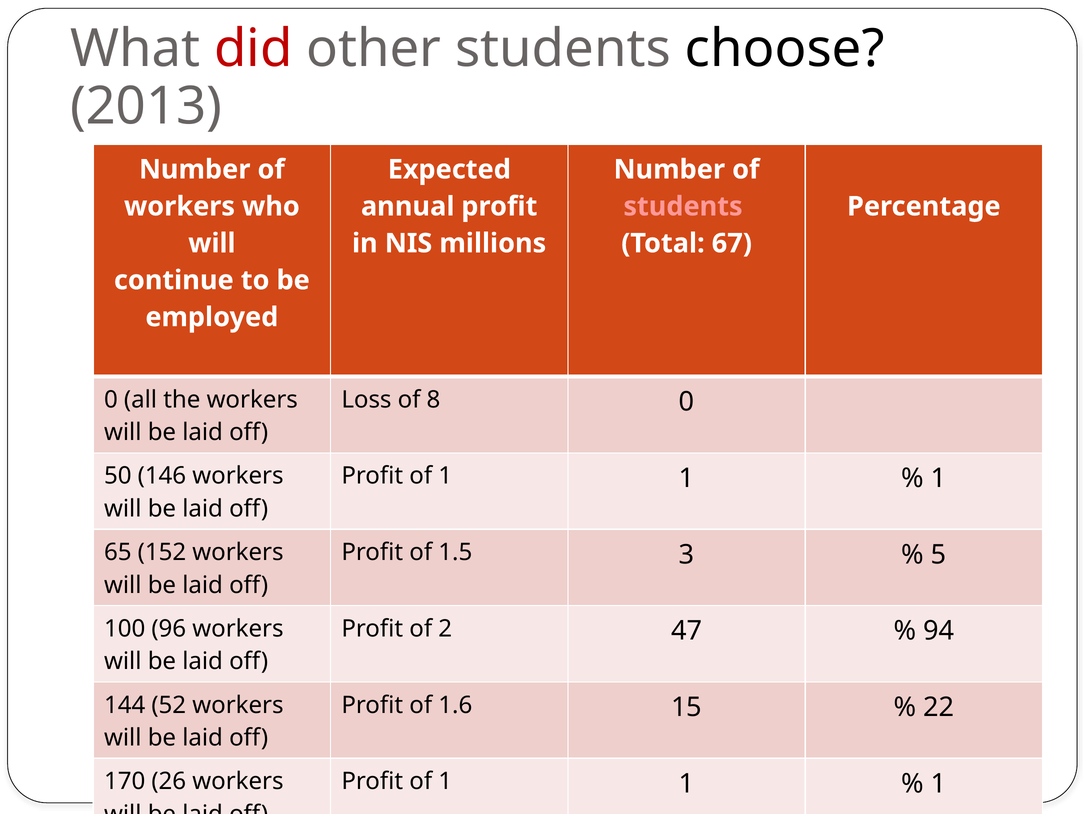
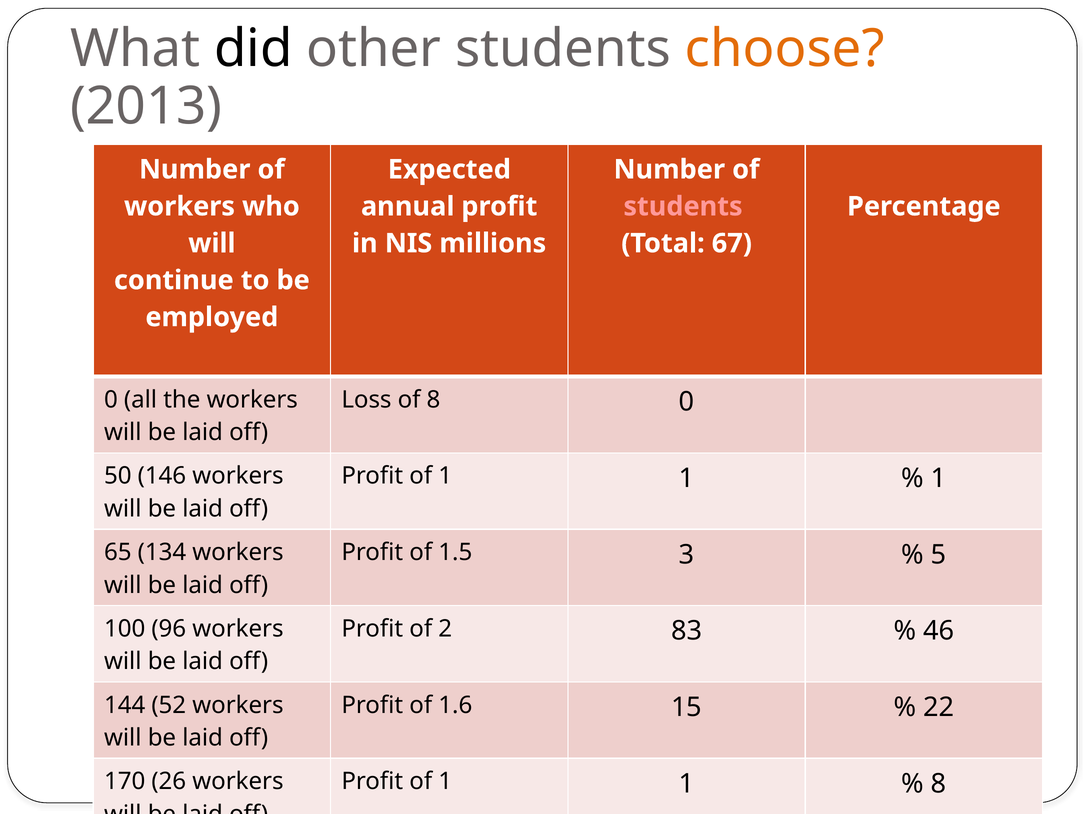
did colour: red -> black (253, 49)
choose colour: black -> orange (785, 49)
152: 152 -> 134 (162, 552)
47: 47 -> 83 (687, 631)
94: 94 -> 46 (939, 631)
1: 1 -> 8 (939, 783)
